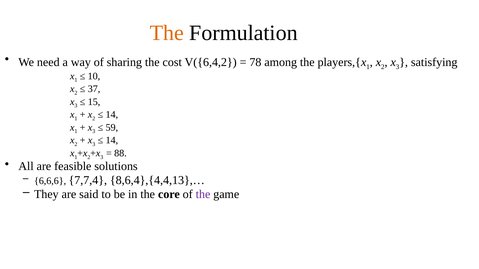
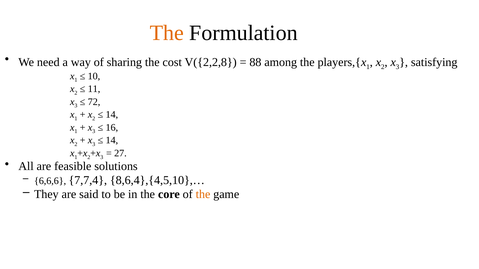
V({6,4,2: V({6,4,2 -> V({2,2,8 (211, 62)
78: 78 -> 88 (255, 62)
37: 37 -> 11 (94, 89)
15: 15 -> 72 (94, 102)
59: 59 -> 16 (112, 128)
88: 88 -> 27 (120, 153)
8,6,4},{4,4,13},…: 8,6,4},{4,4,13},… -> 8,6,4},{4,5,10},… (157, 180)
the colour: purple -> orange (203, 194)
